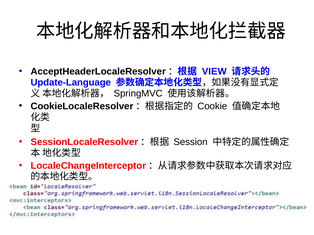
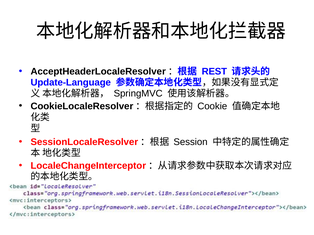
VIEW: VIEW -> REST (214, 72)
